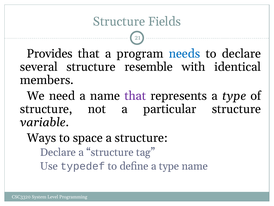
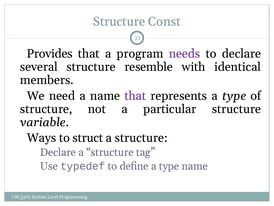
Fields: Fields -> Const (164, 22)
needs colour: blue -> purple (185, 54)
space: space -> struct (88, 137)
